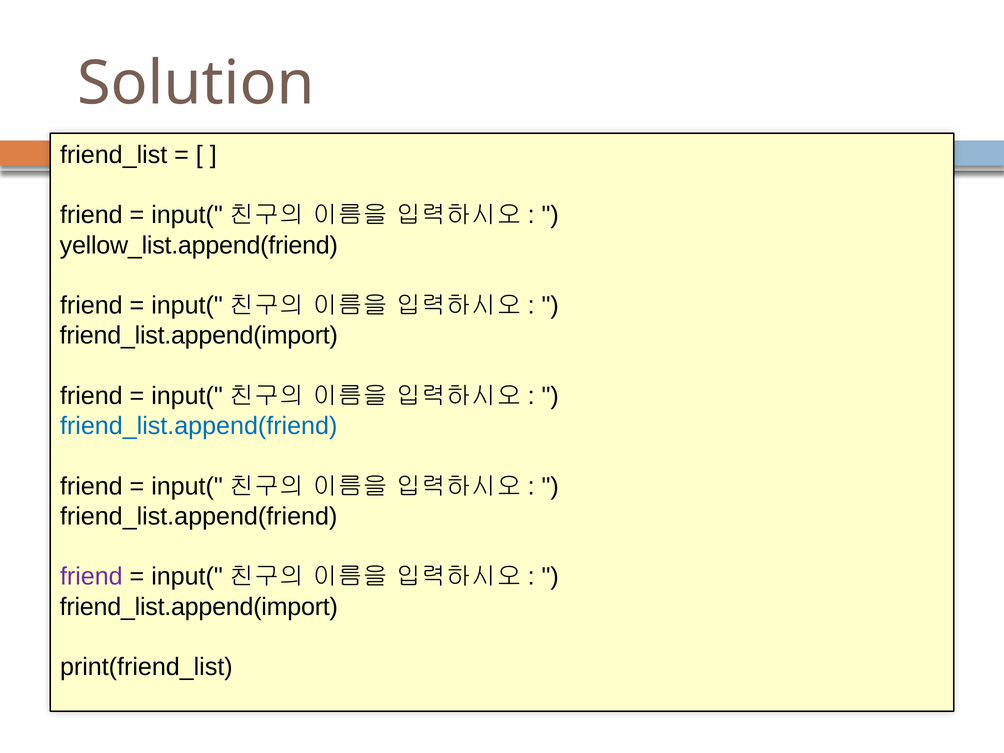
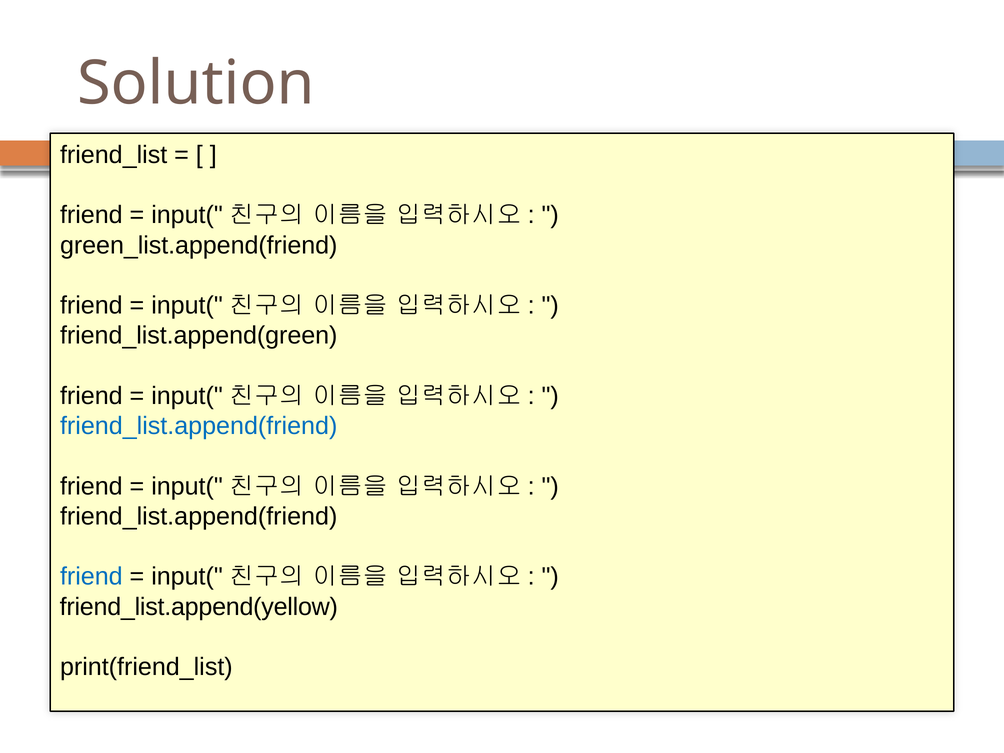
yellow_list.append(friend: yellow_list.append(friend -> green_list.append(friend (199, 245)
friend_list.append(import: friend_list.append(import -> friend_list.append(green (199, 336)
friend colour: purple -> blue (91, 577)
friend_list.append(import: friend_list.append(import -> friend_list.append(yellow (199, 607)
